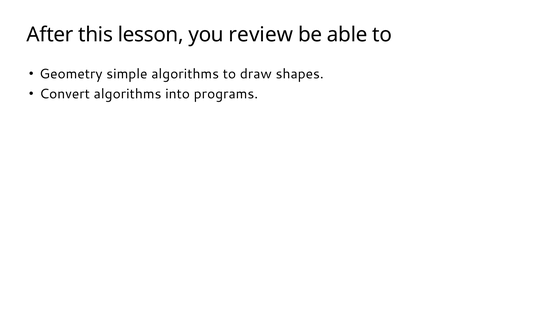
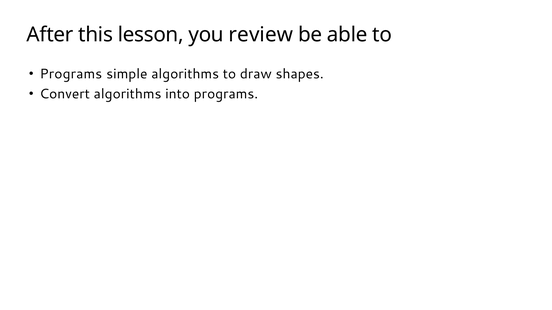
Geometry: Geometry -> Programs (71, 74)
